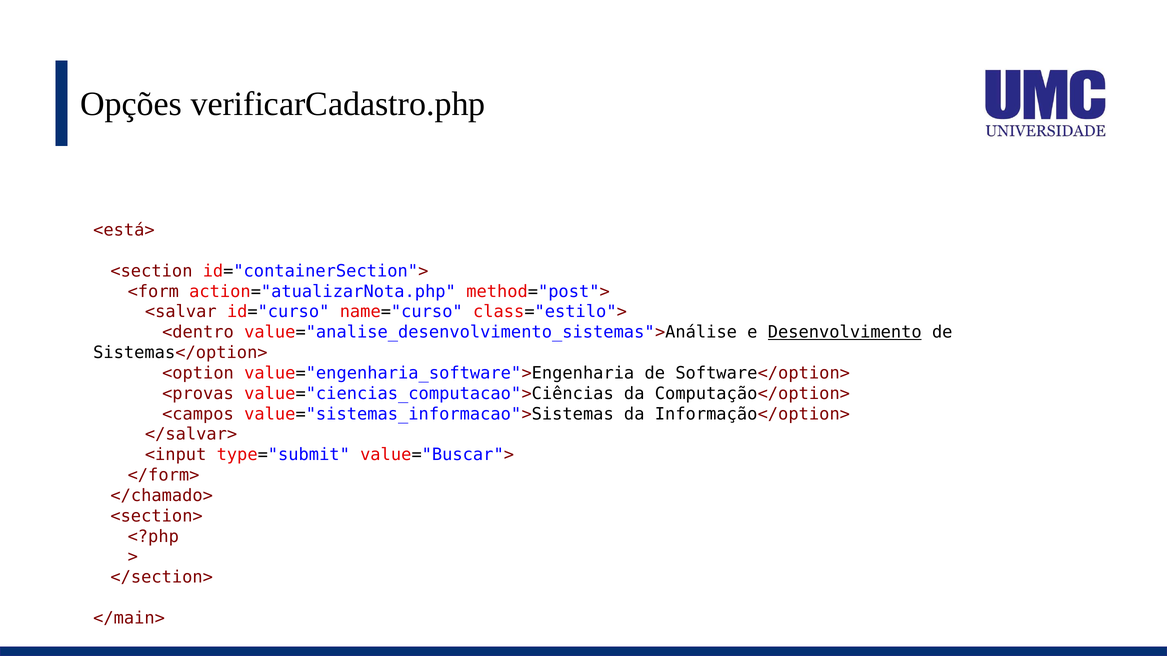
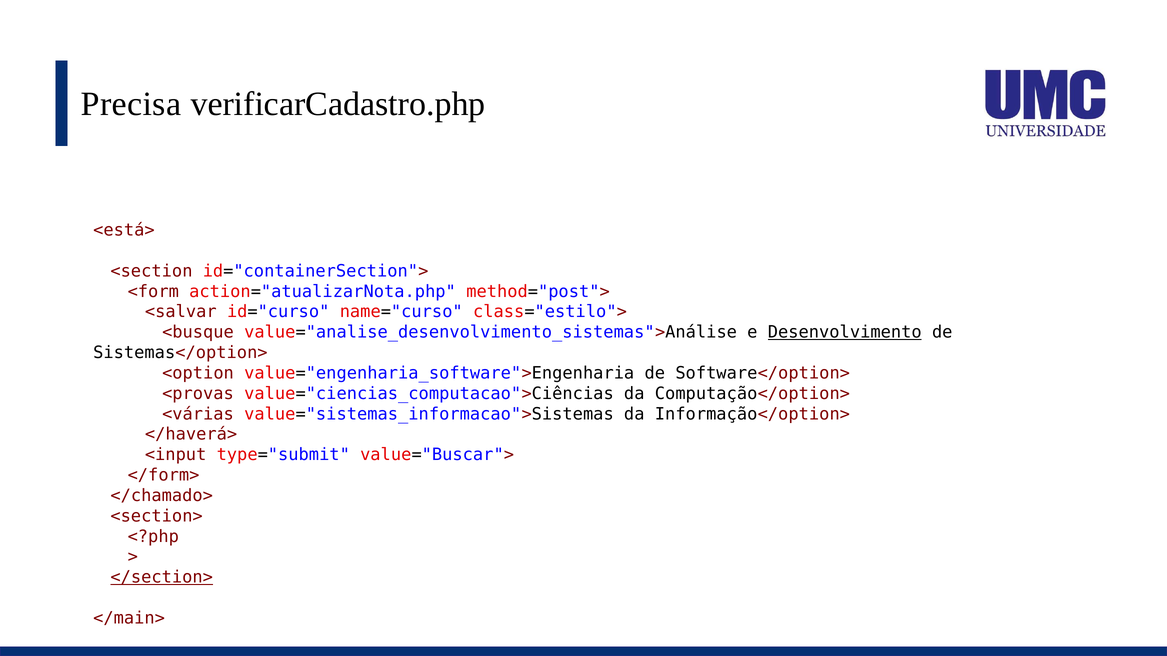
Opções: Opções -> Precisa (131, 104)
<dentro: <dentro -> <busque (198, 332)
<campos: <campos -> <várias (198, 414)
</salvar>: </salvar> -> </haverá> (191, 435)
</section> underline: none -> present (162, 578)
